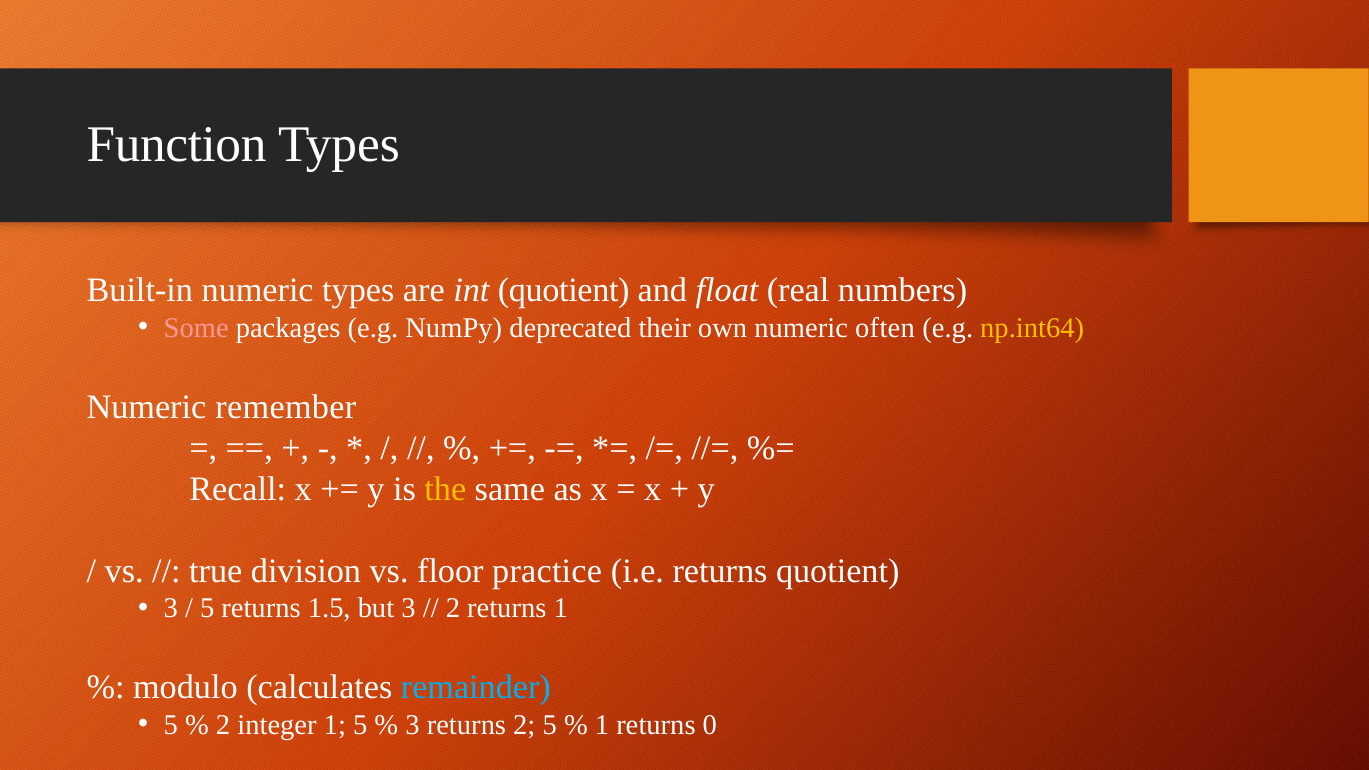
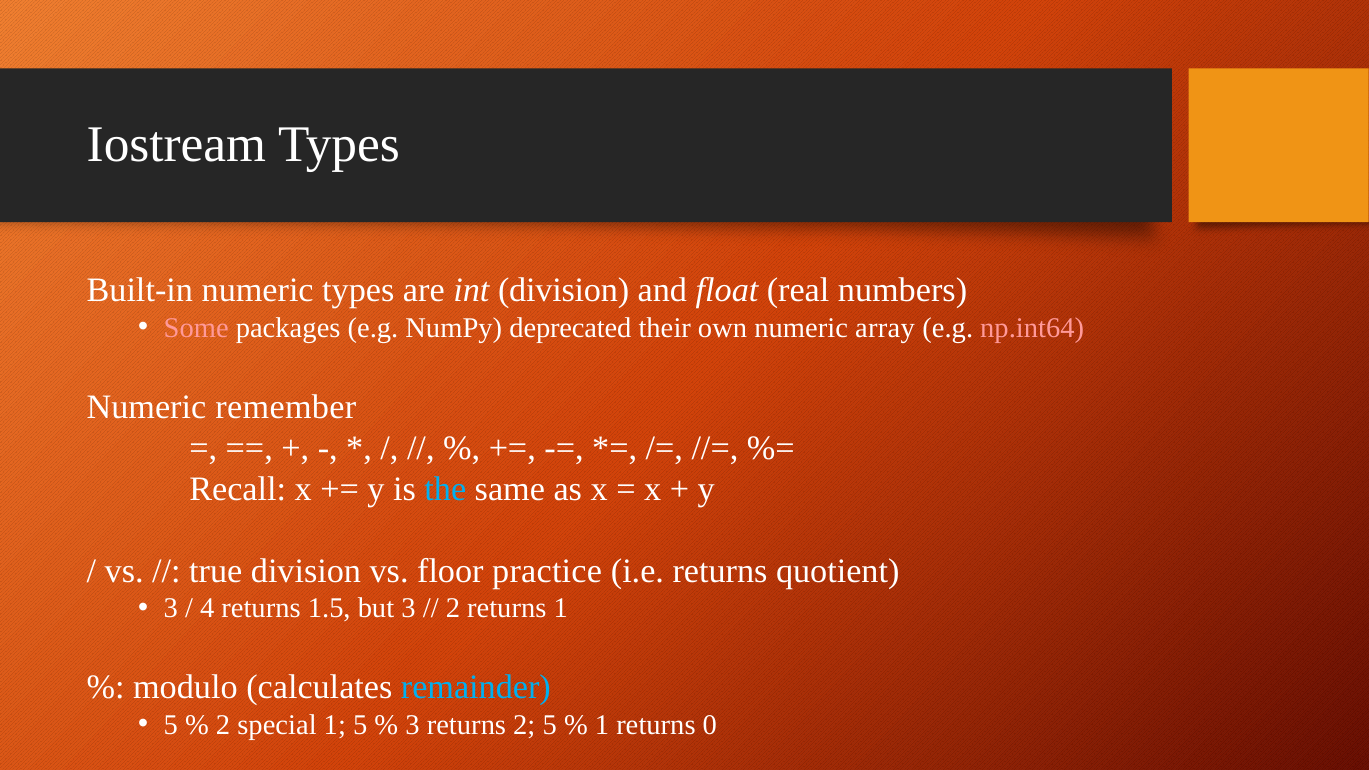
Function: Function -> Iostream (176, 145)
int quotient: quotient -> division (564, 290)
often: often -> array (885, 328)
np.int64 colour: yellow -> pink (1032, 328)
the colour: yellow -> light blue (445, 489)
5: 5 -> 4 (207, 608)
integer: integer -> special (277, 725)
